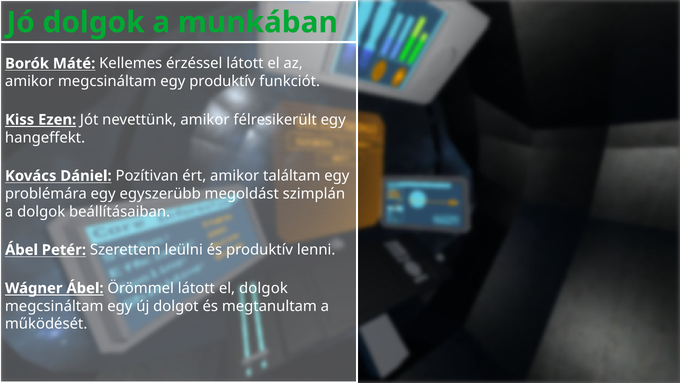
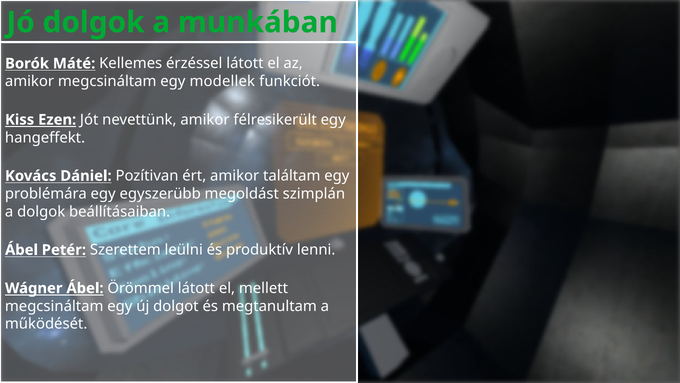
egy produktív: produktív -> modellek (222, 81)
el dolgok: dolgok -> mellett (264, 288)
